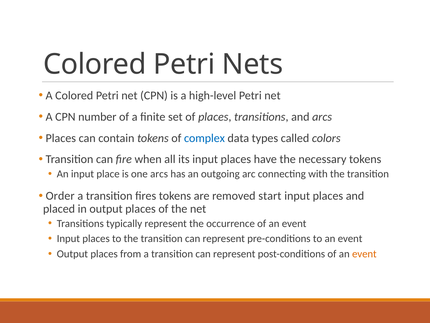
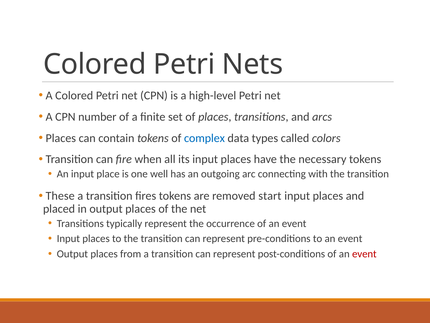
one arcs: arcs -> well (159, 174)
Order: Order -> These (60, 196)
event colour: orange -> red (364, 254)
